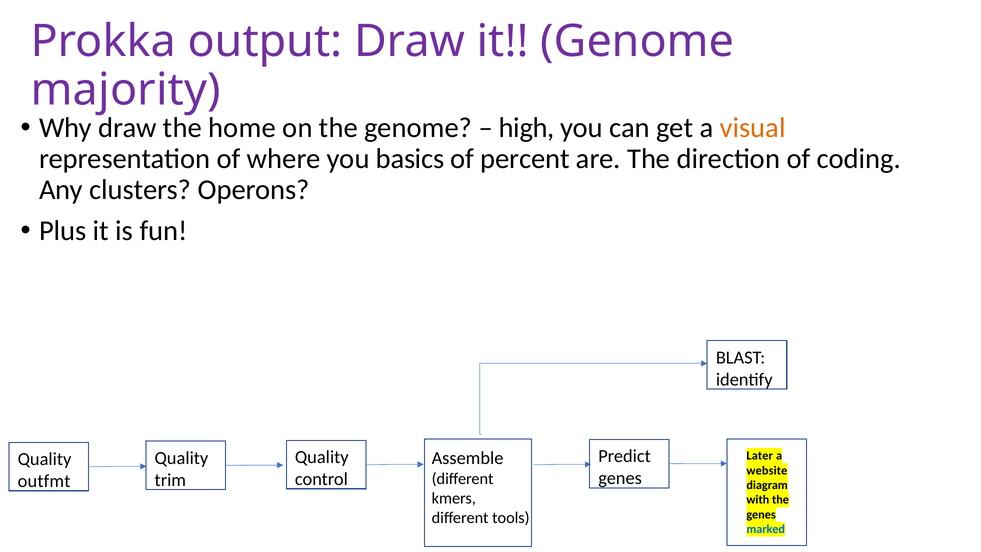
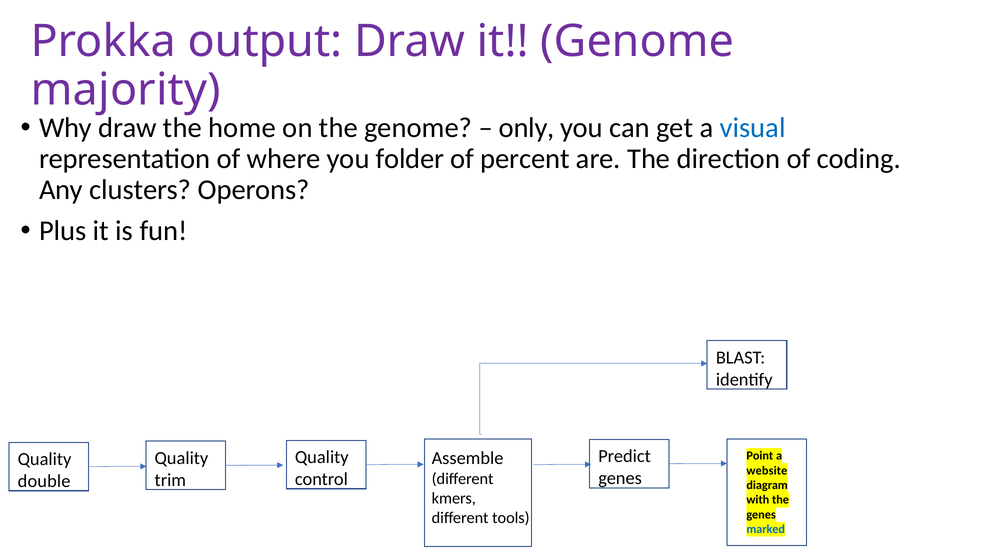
high: high -> only (527, 128)
visual colour: orange -> blue (753, 128)
basics: basics -> folder (410, 159)
Later: Later -> Point (760, 456)
outfmt: outfmt -> double (44, 481)
